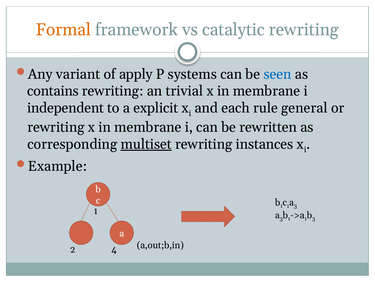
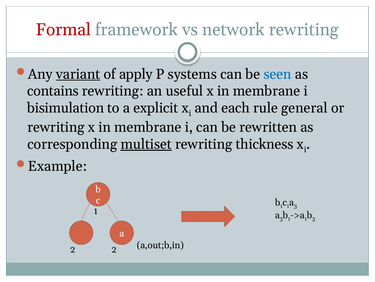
Formal colour: orange -> red (63, 30)
catalytic: catalytic -> network (233, 30)
variant underline: none -> present (78, 74)
trivial: trivial -> useful (184, 91)
independent: independent -> bisimulation (66, 108)
instances: instances -> thickness (265, 144)
2 4: 4 -> 2 (114, 249)
